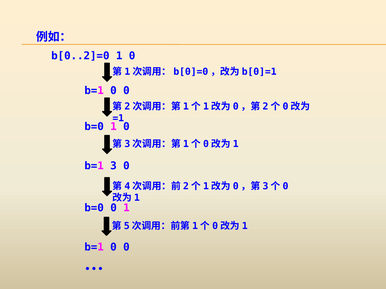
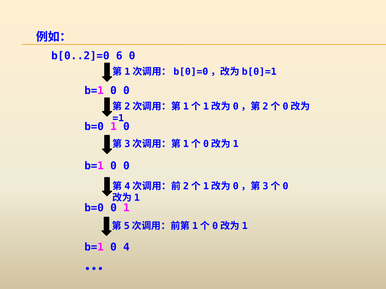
b[0..2]=0 1: 1 -> 6 (119, 56)
3: 3 -> 0 (113, 166)
0: 0 -> 4 (126, 248)
